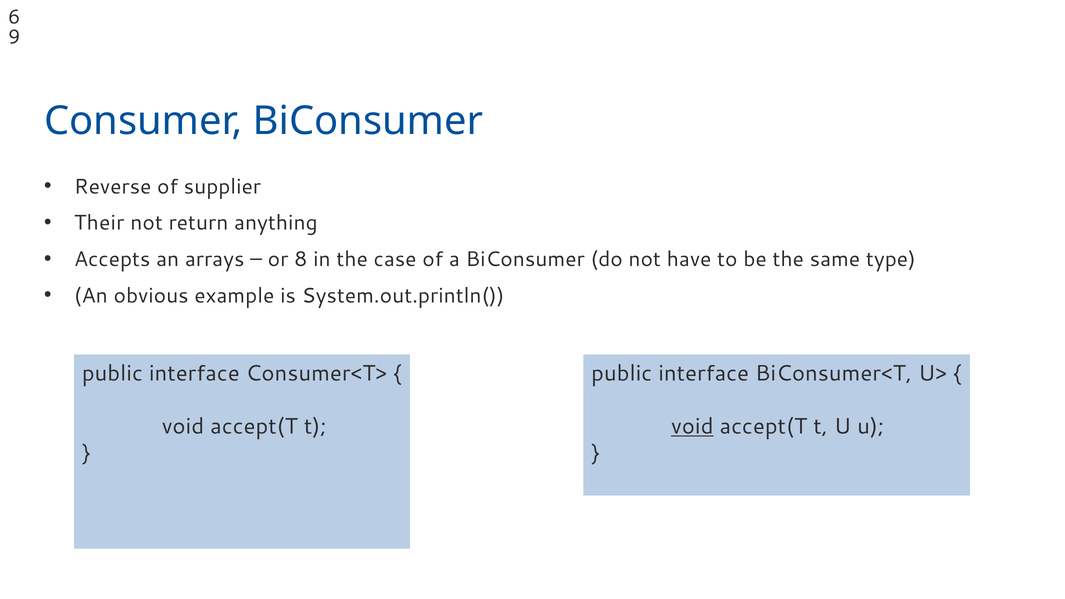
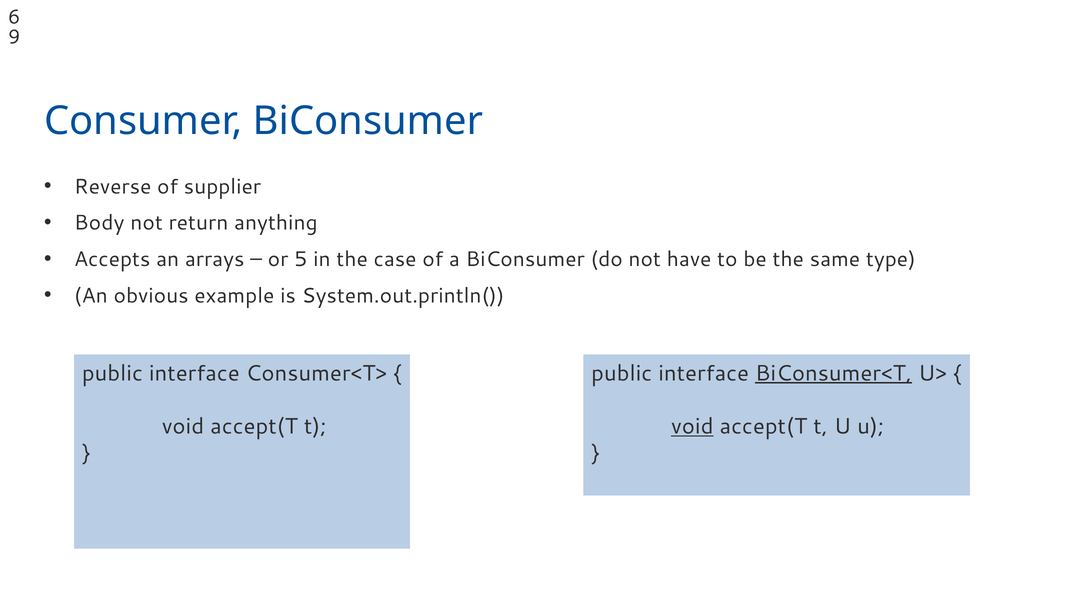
Their: Their -> Body (99, 223)
8: 8 -> 5 (301, 259)
BiConsumer<T underline: none -> present (834, 373)
